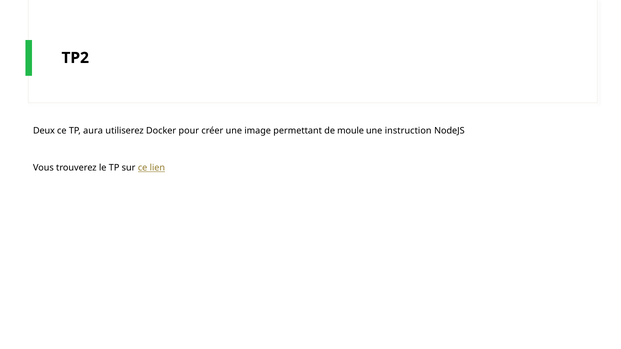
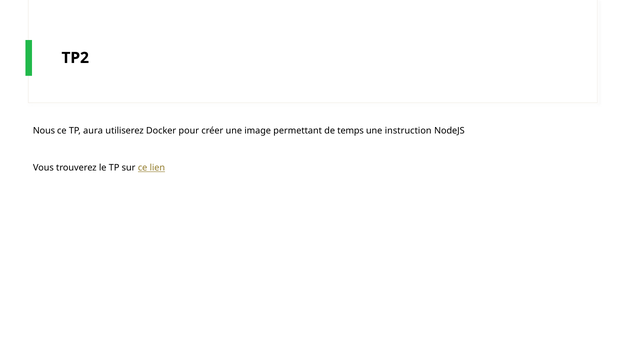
Deux: Deux -> Nous (44, 131)
moule: moule -> temps (351, 131)
